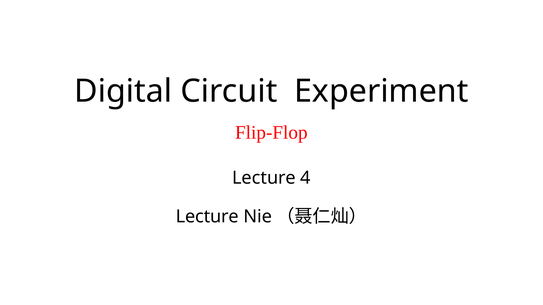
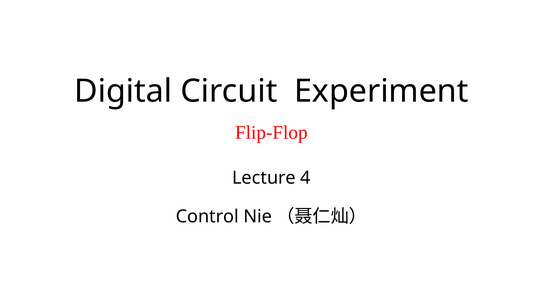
Lecture: Lecture -> Control (207, 217)
